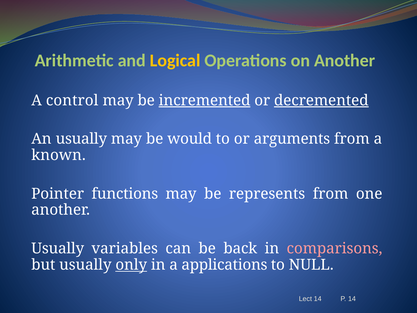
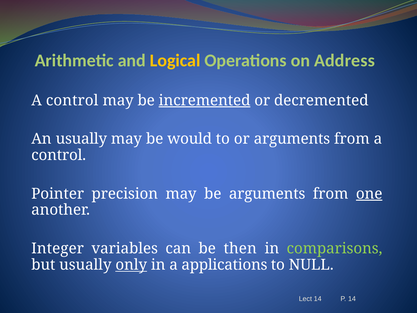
on Another: Another -> Address (345, 61)
decremented underline: present -> none (321, 100)
known: known -> control (59, 155)
functions: functions -> precision (125, 194)
be represents: represents -> arguments (267, 194)
one underline: none -> present (369, 194)
Usually: Usually -> Integer (58, 248)
back: back -> then (240, 248)
comparisons colour: pink -> light green (335, 248)
